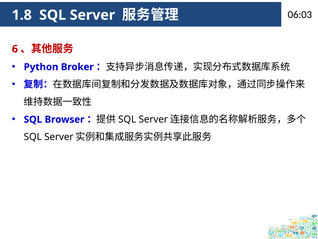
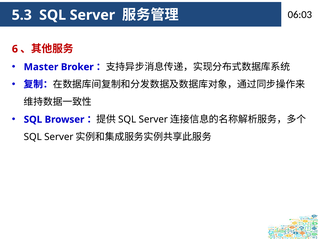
1.8: 1.8 -> 5.3 (22, 15)
Python: Python -> Master (41, 67)
